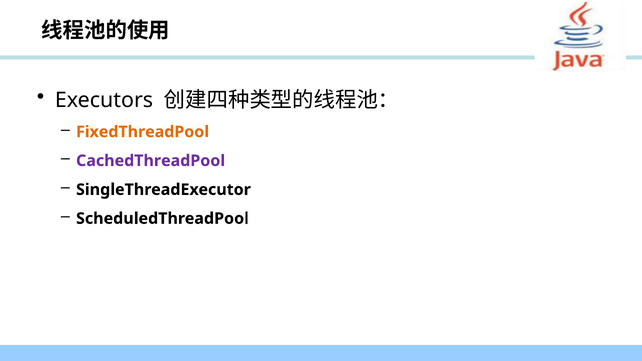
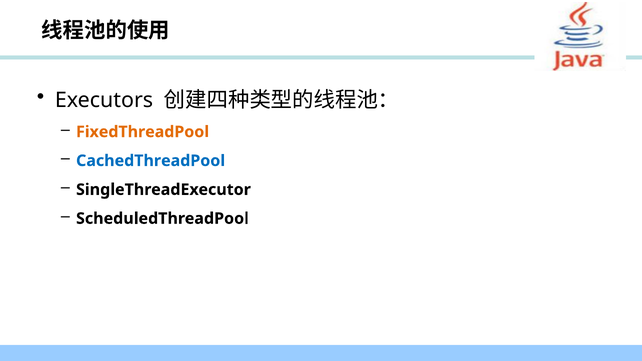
CachedThreadPool colour: purple -> blue (151, 161)
